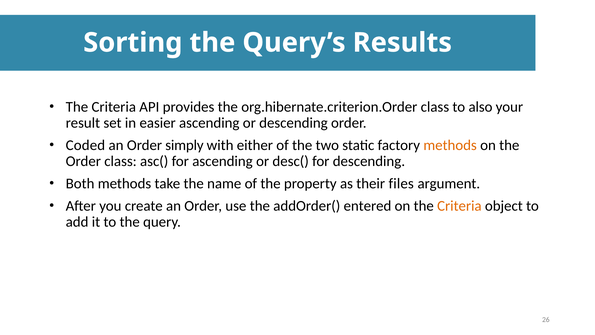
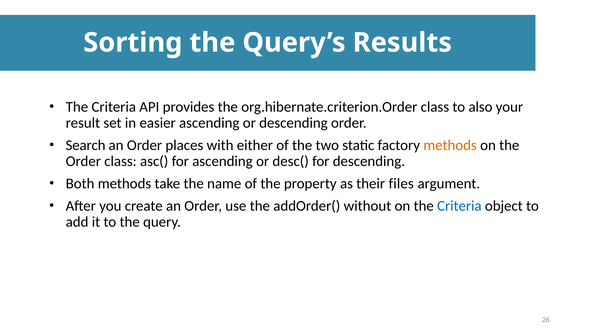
Coded: Coded -> Search (86, 145)
simply: simply -> places (184, 145)
entered: entered -> without (367, 206)
Criteria colour: orange -> blue (459, 206)
